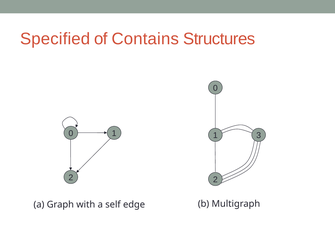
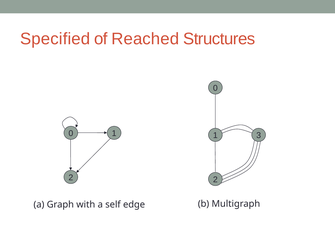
Contains: Contains -> Reached (145, 39)
